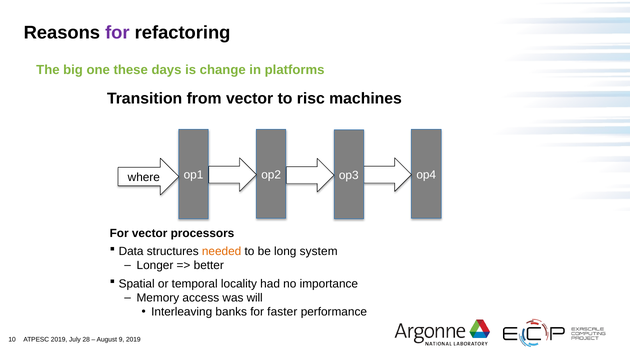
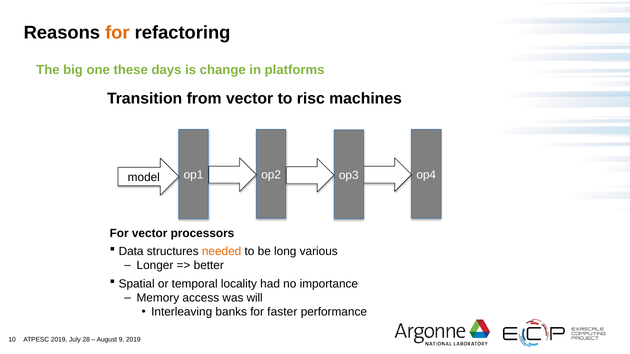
for colour: purple -> orange (117, 33)
where: where -> model (144, 178)
system: system -> various (319, 252)
